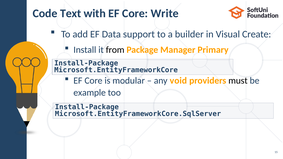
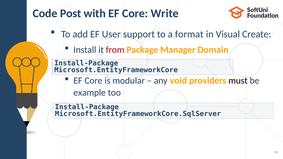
Text: Text -> Post (71, 13)
Data: Data -> User (111, 34)
builder: builder -> format (189, 34)
from colour: black -> red (115, 50)
Primary: Primary -> Domain (213, 50)
